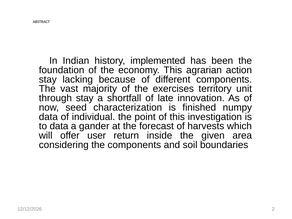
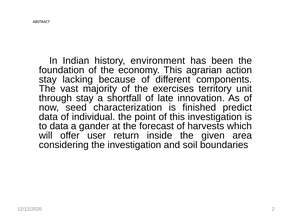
implemented: implemented -> environment (158, 61)
numpy: numpy -> predict (237, 107)
the components: components -> investigation (134, 145)
